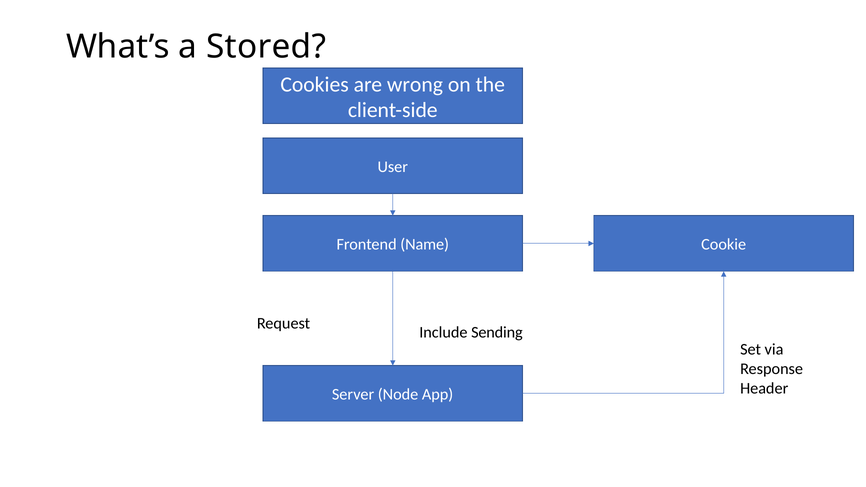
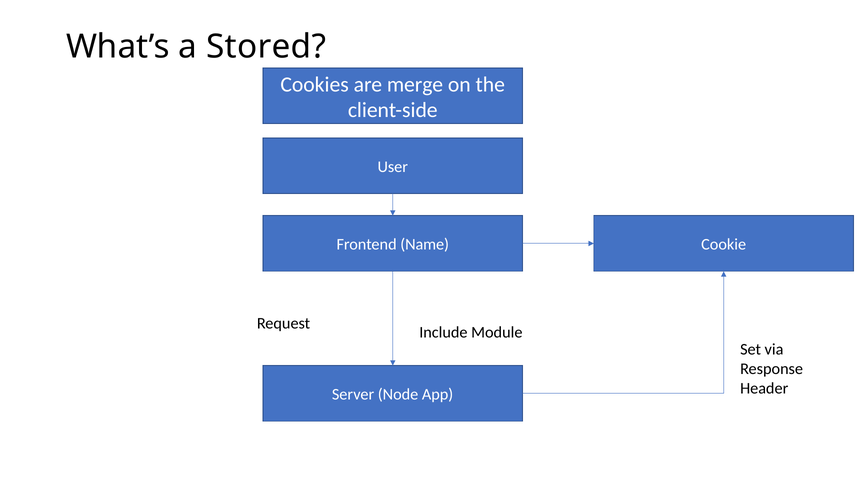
wrong: wrong -> merge (415, 84)
Sending: Sending -> Module (497, 333)
